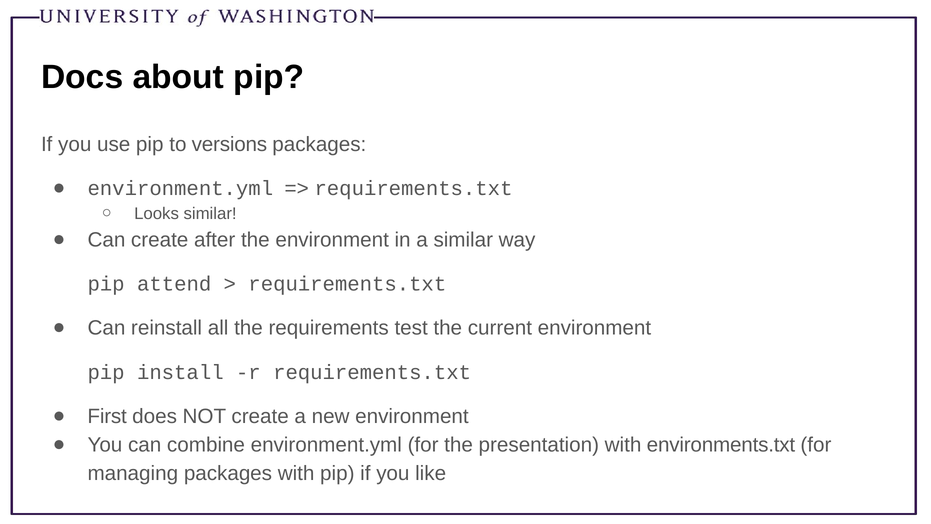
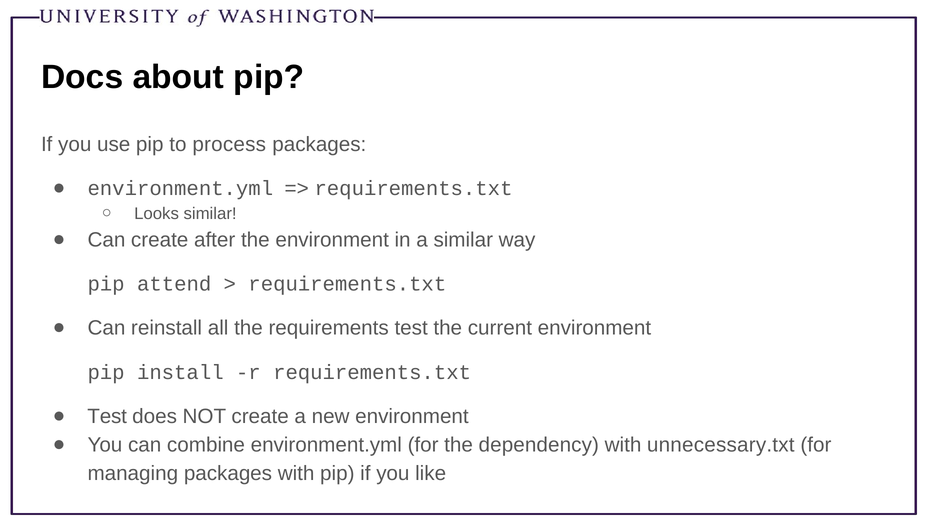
versions: versions -> process (229, 144)
First: First -> Test (107, 416)
presentation: presentation -> dependency (539, 445)
environments.txt: environments.txt -> unnecessary.txt (721, 445)
